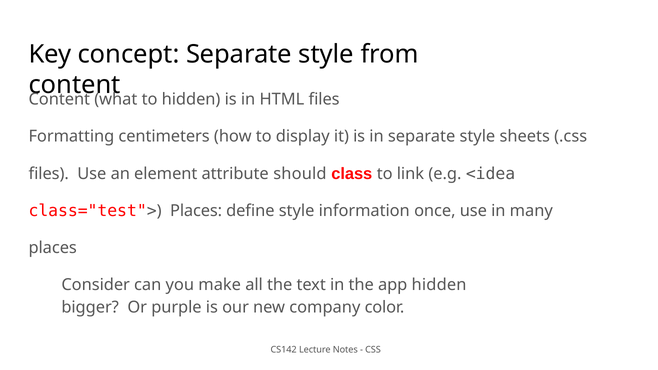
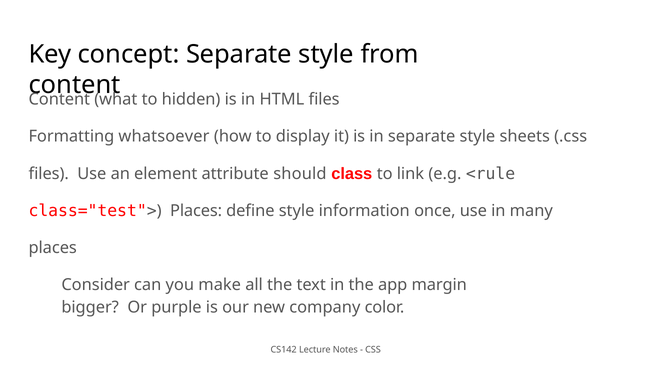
centimeters: centimeters -> whatsoever (164, 137)
<idea: <idea -> <rule (491, 174)
app hidden: hidden -> margin (439, 285)
